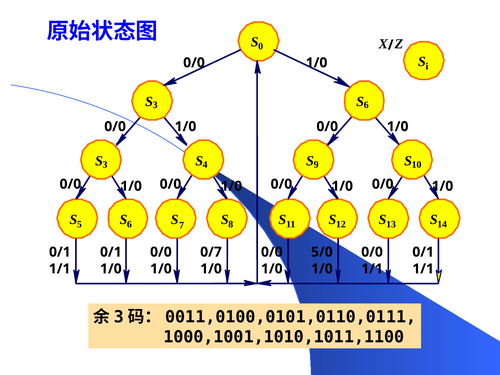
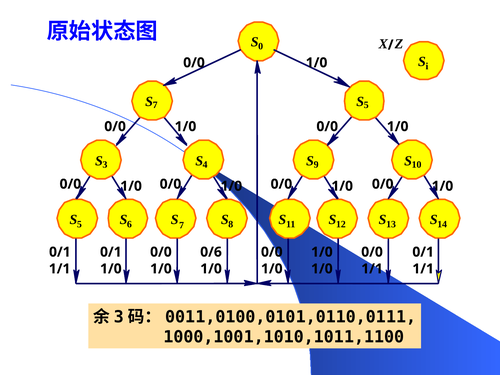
3: 3 -> 7 (155, 105)
6: 6 -> 5 (366, 105)
0/7: 0/7 -> 0/6 (211, 252)
5/0: 5/0 -> 1/0 (322, 252)
